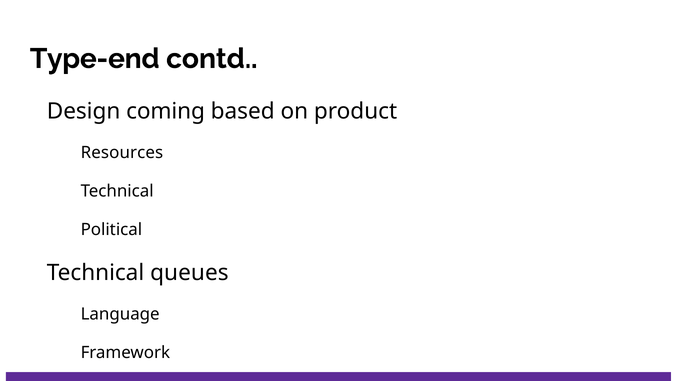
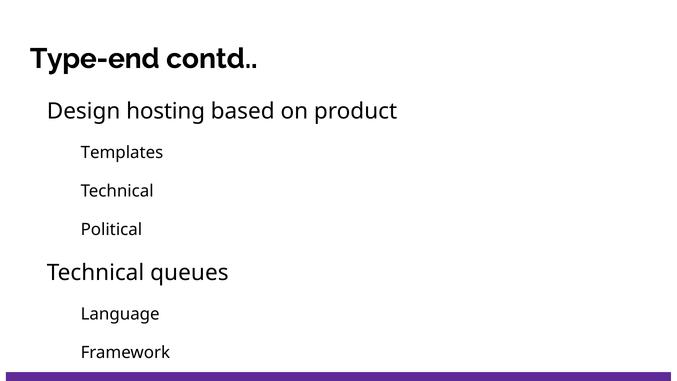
coming: coming -> hosting (166, 111)
Resources: Resources -> Templates (122, 153)
